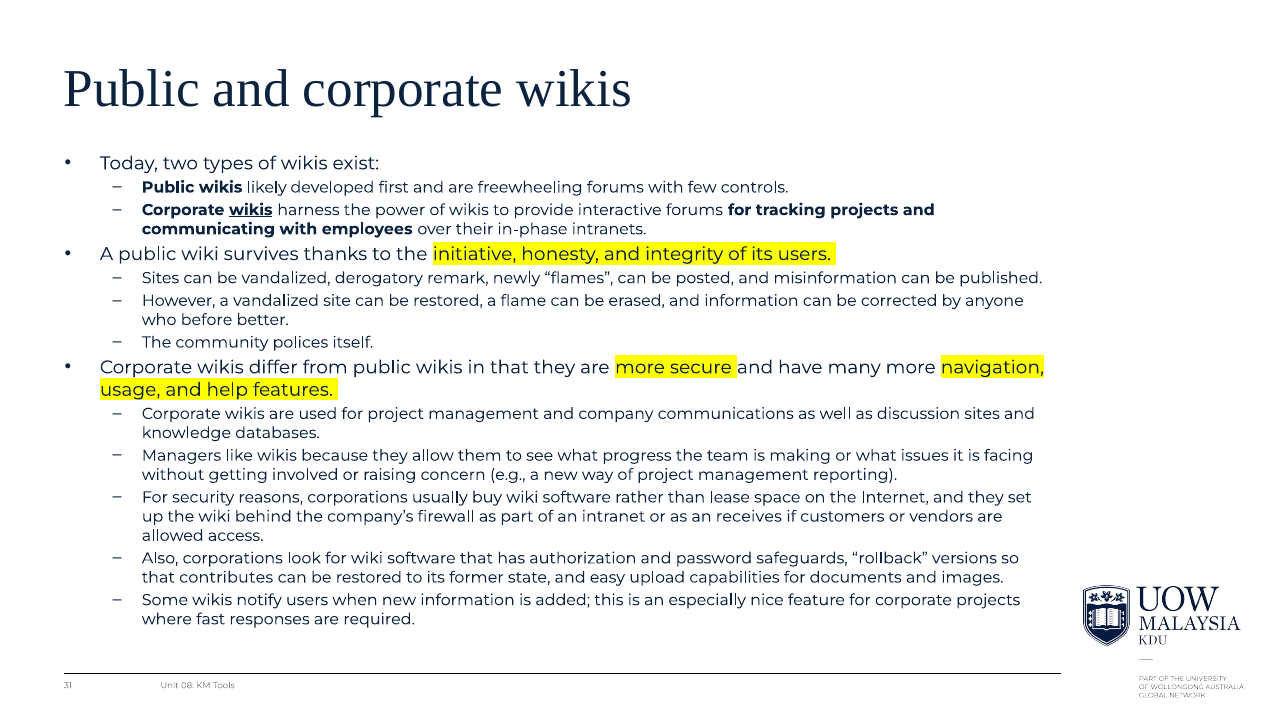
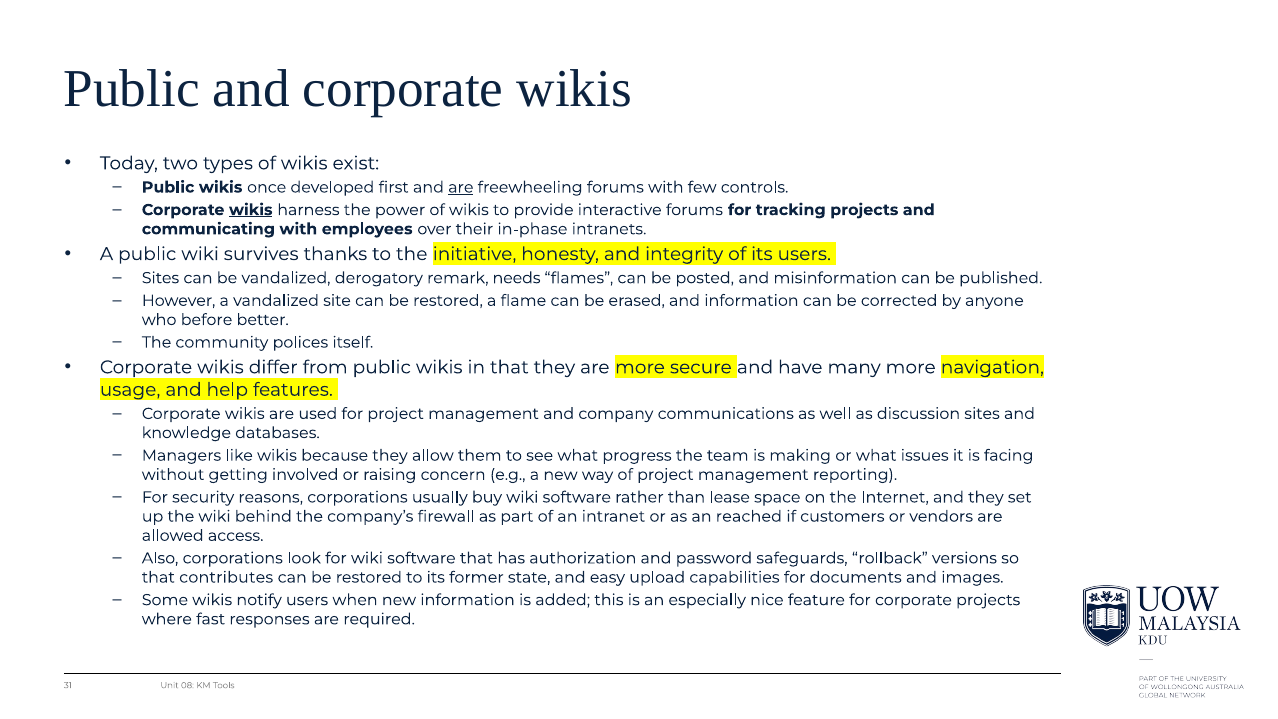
likely: likely -> once (267, 187)
are underline: none -> present (461, 187)
newly: newly -> needs (517, 278)
receives: receives -> reached (749, 516)
